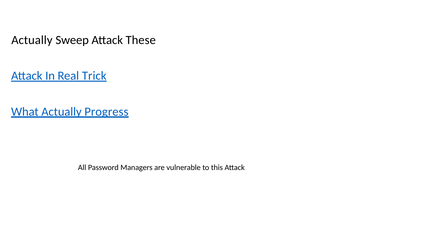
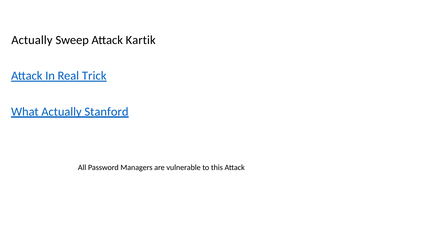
These: These -> Kartik (141, 40)
Progress: Progress -> Stanford (106, 112)
